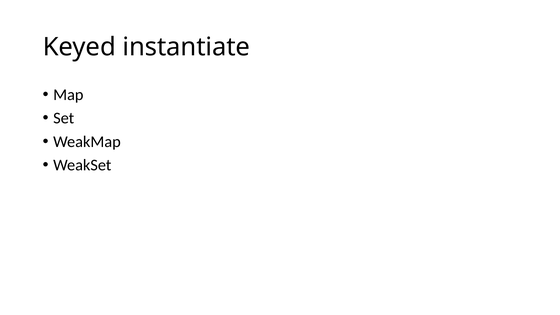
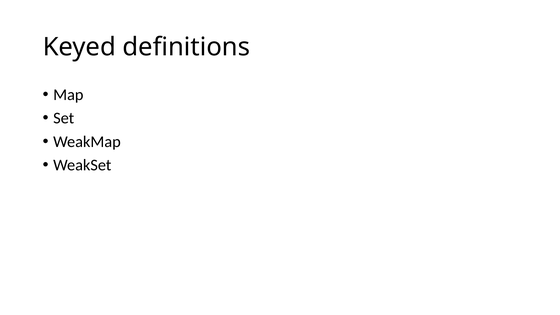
instantiate: instantiate -> definitions (186, 47)
